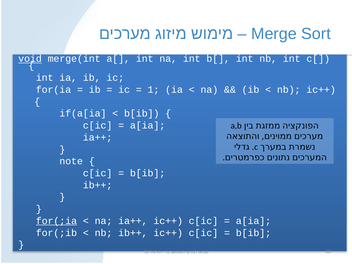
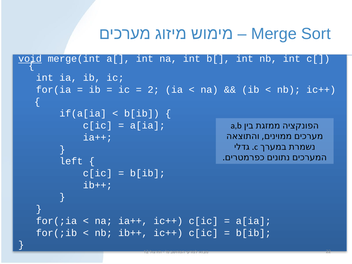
1: 1 -> 2 (153, 90)
note: note -> left (71, 161)
for(;ia underline: present -> none (56, 221)
